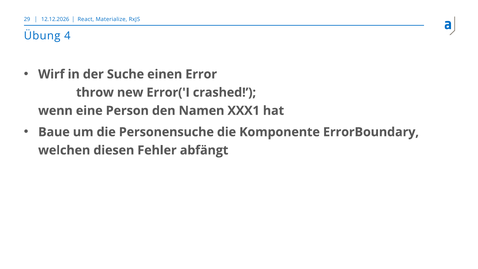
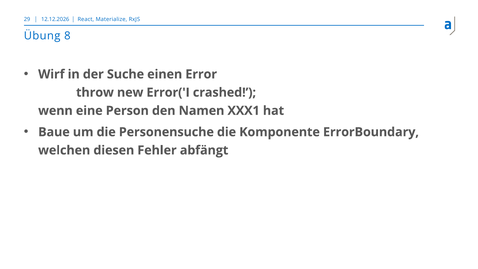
4: 4 -> 8 (67, 36)
